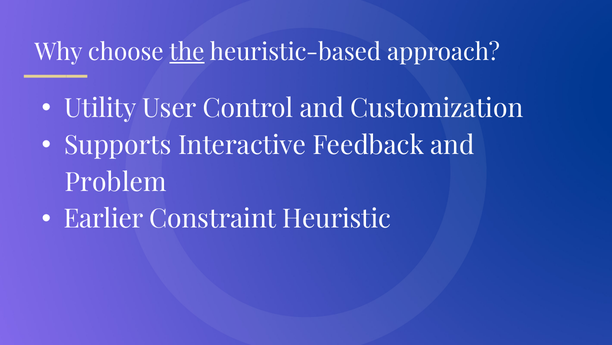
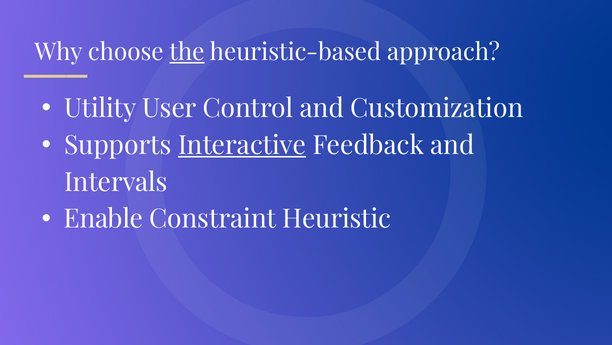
Interactive underline: none -> present (242, 145)
Problem: Problem -> Intervals (116, 182)
Earlier: Earlier -> Enable (103, 219)
